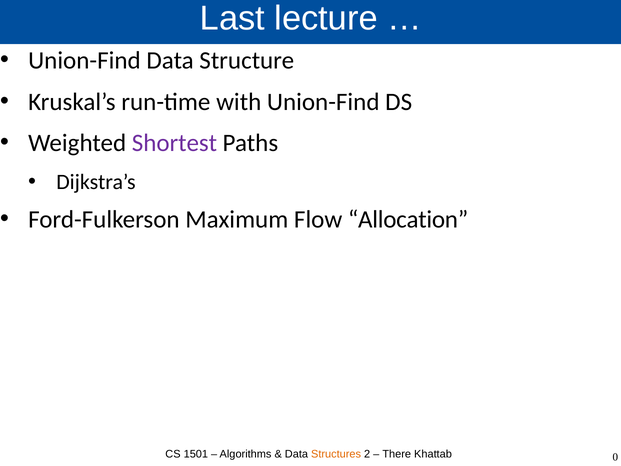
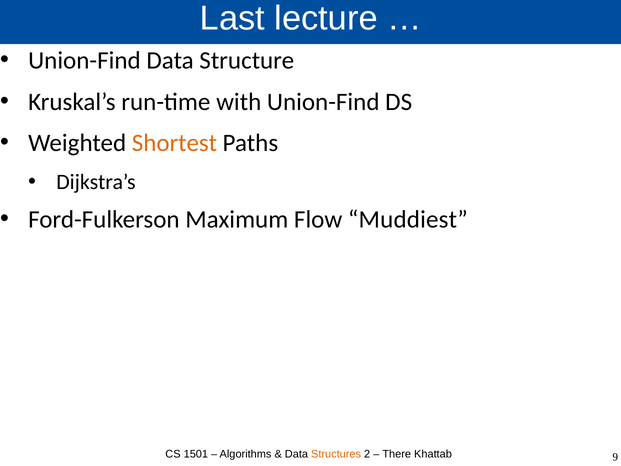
Shortest colour: purple -> orange (174, 143)
Allocation: Allocation -> Muddiest (408, 219)
0: 0 -> 9 (615, 457)
